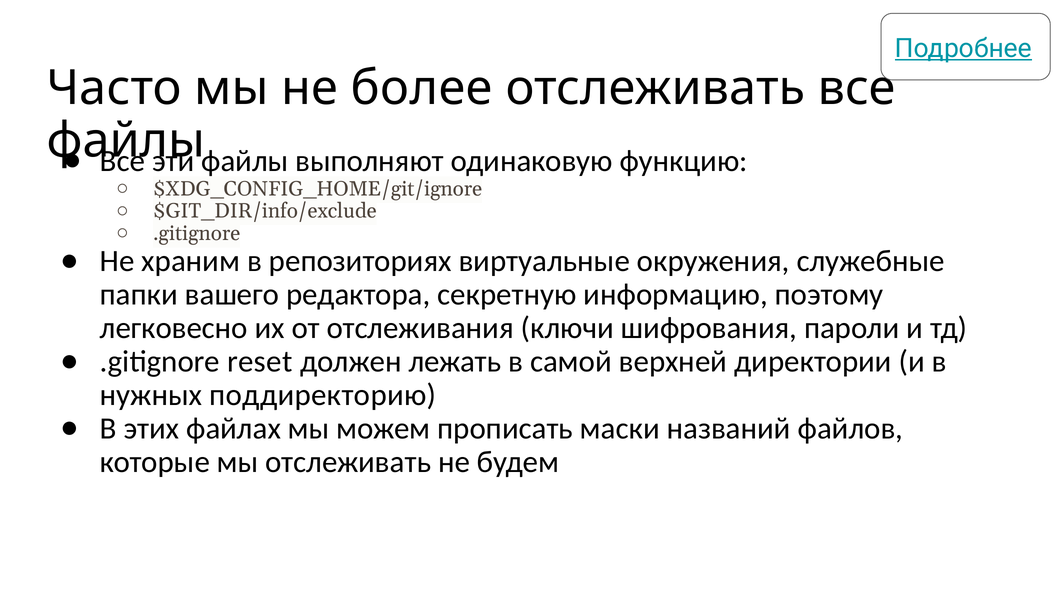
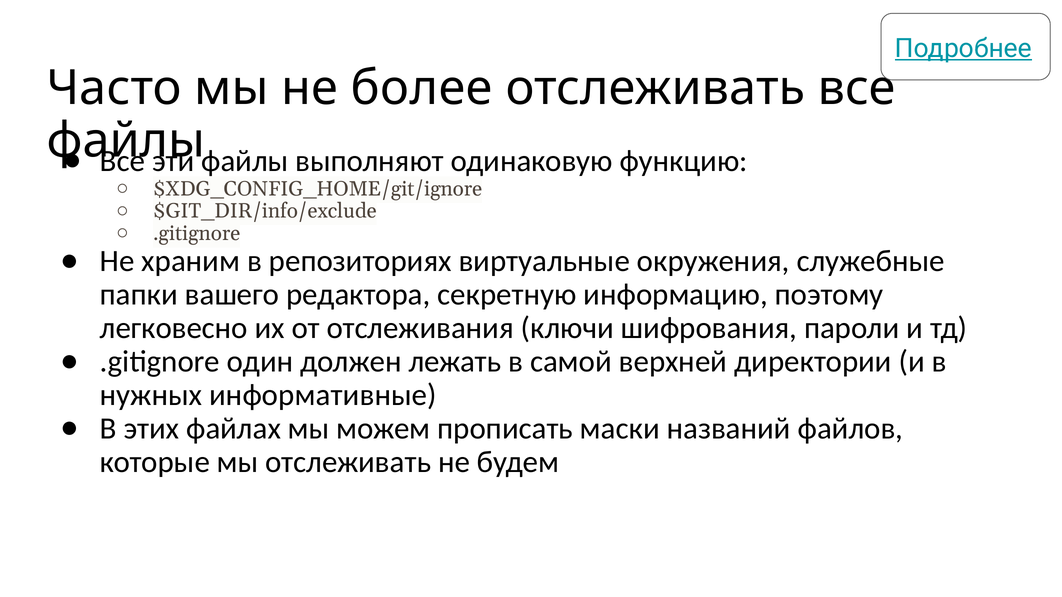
reset: reset -> один (260, 362)
поддиректорию: поддиректорию -> информативные (323, 395)
